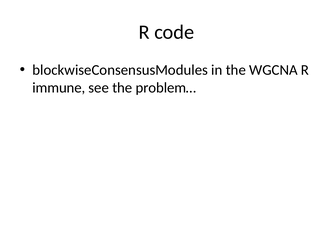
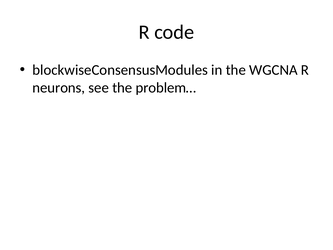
immune: immune -> neurons (59, 88)
